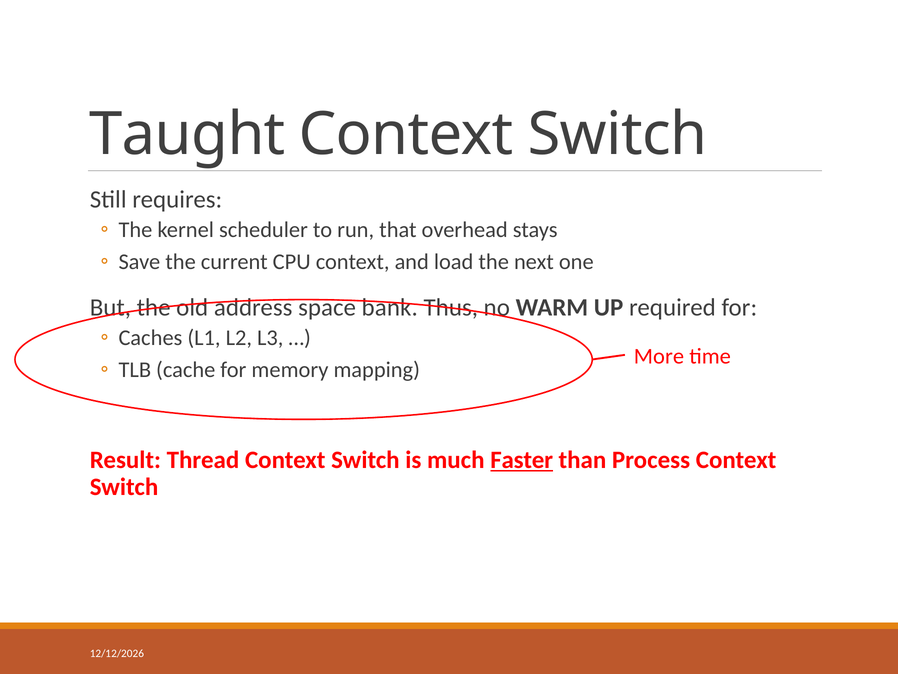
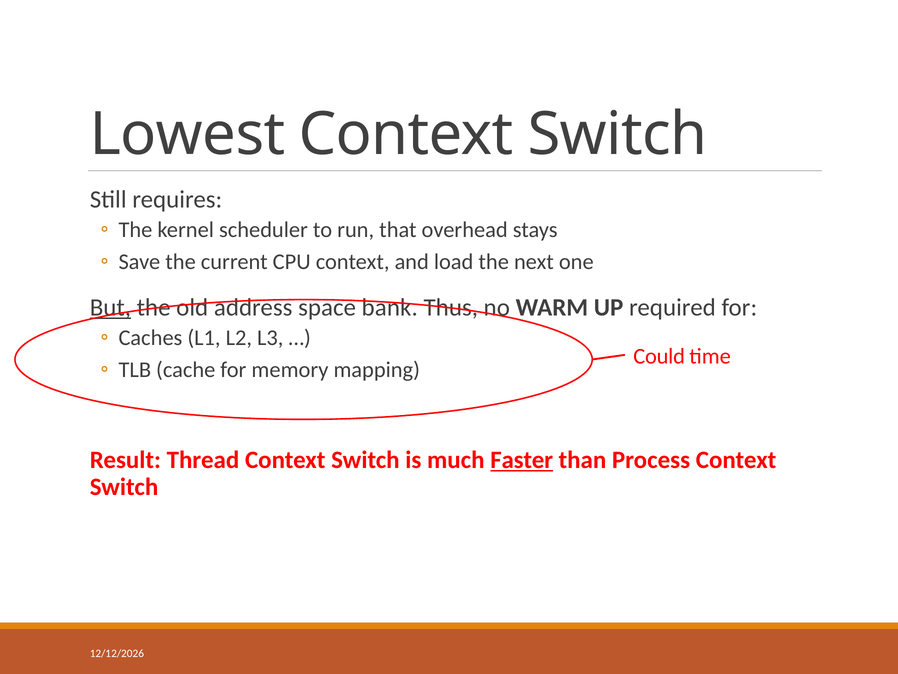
Taught: Taught -> Lowest (187, 134)
But underline: none -> present (110, 307)
More: More -> Could (659, 356)
